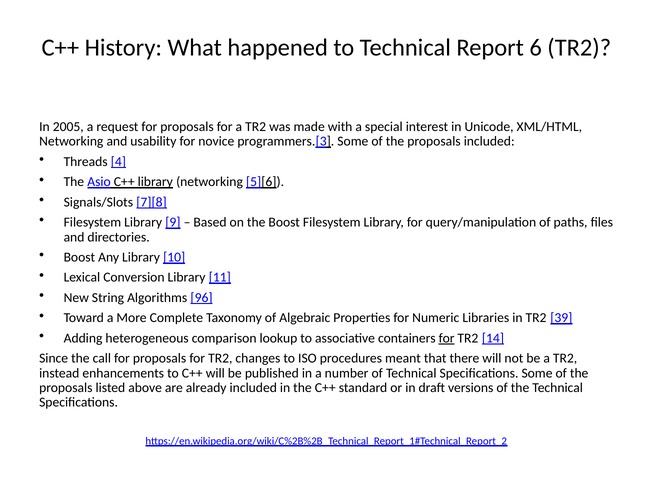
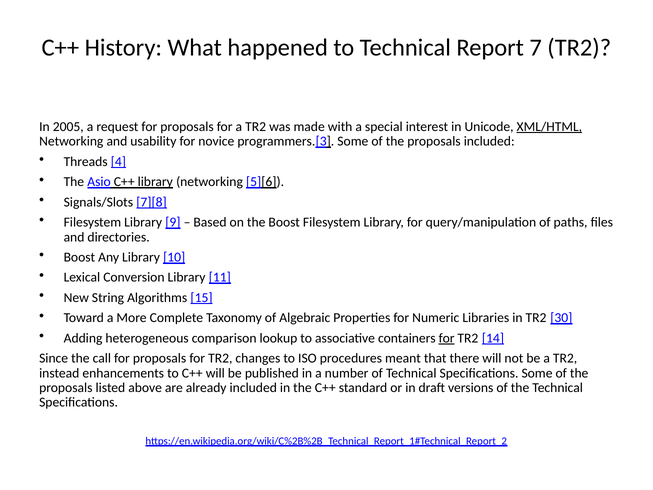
6: 6 -> 7 (536, 47)
XML/HTML underline: none -> present (549, 127)
96: 96 -> 15 (202, 298)
39: 39 -> 30 (561, 318)
